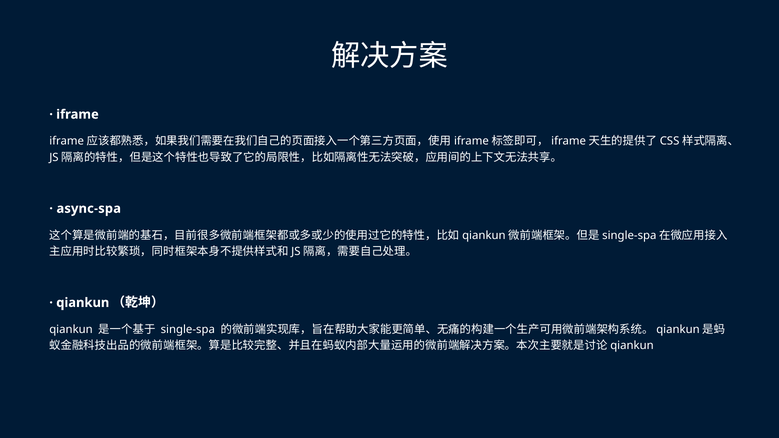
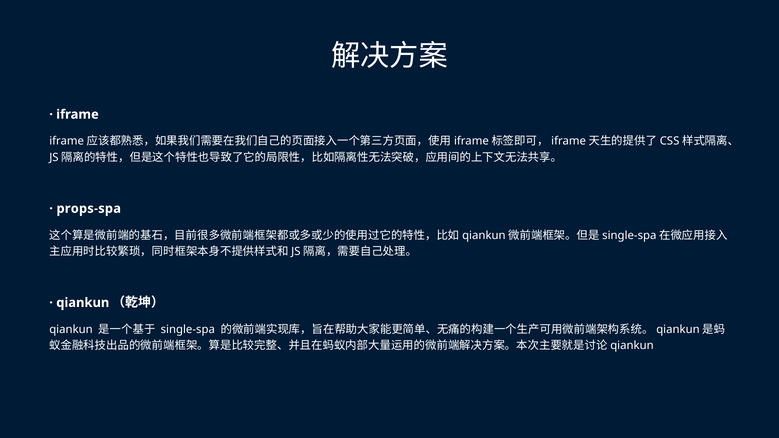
async-spa: async-spa -> props-spa (89, 209)
